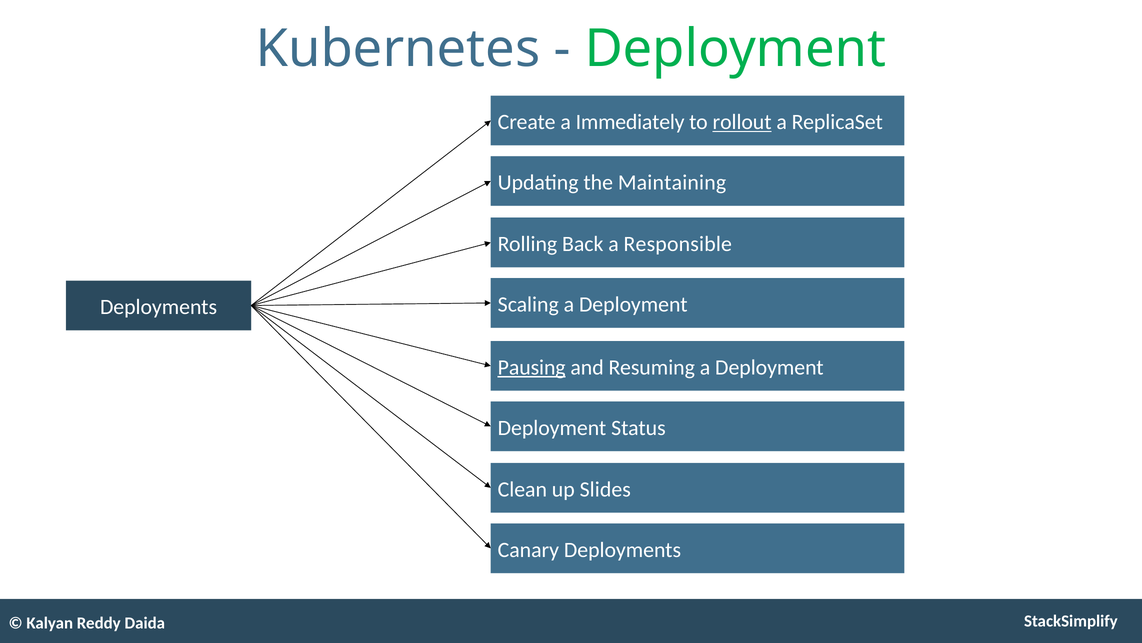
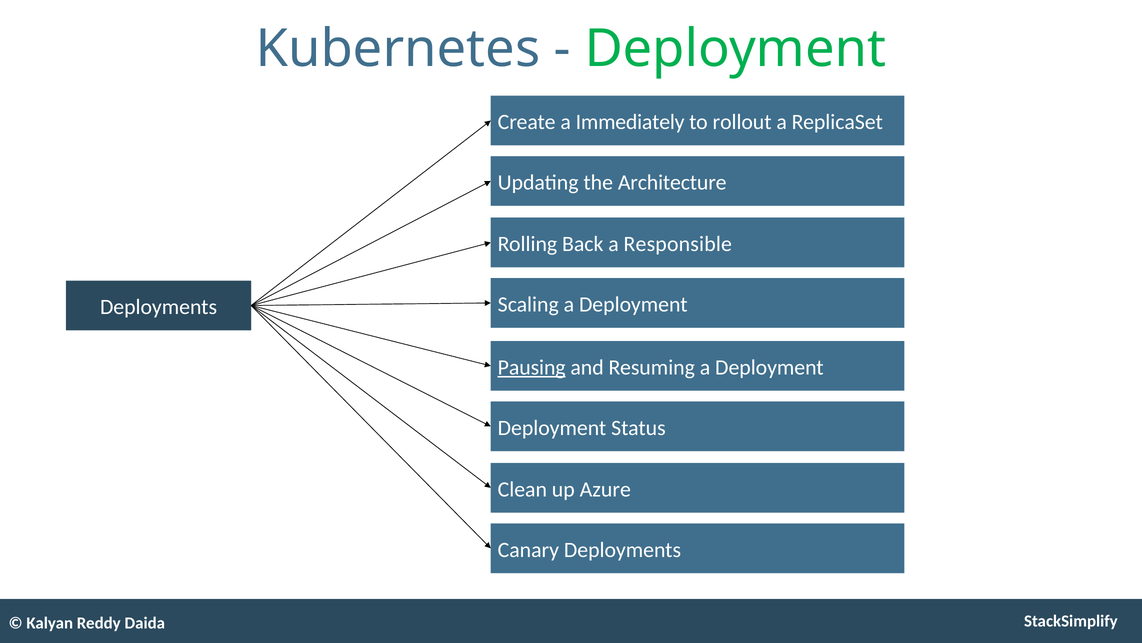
rollout underline: present -> none (742, 122)
Maintaining: Maintaining -> Architecture (672, 182)
Slides: Slides -> Azure (605, 489)
